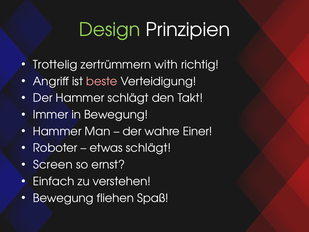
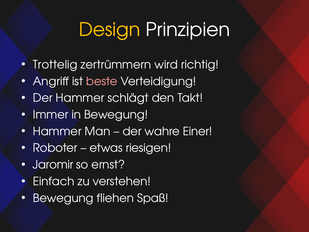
Design colour: light green -> yellow (110, 30)
with: with -> wird (166, 65)
etwas schlägt: schlägt -> riesigen (149, 148)
Screen: Screen -> Jaromir (53, 165)
